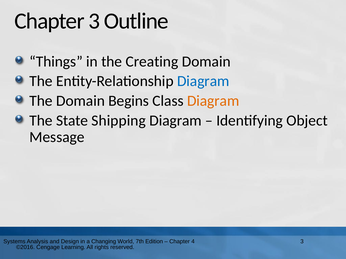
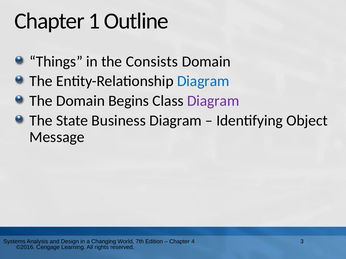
Chapter 3: 3 -> 1 (94, 21)
Creating: Creating -> Consists (152, 62)
Diagram colour: orange -> purple (213, 101)
Shipping: Shipping -> Business (119, 121)
